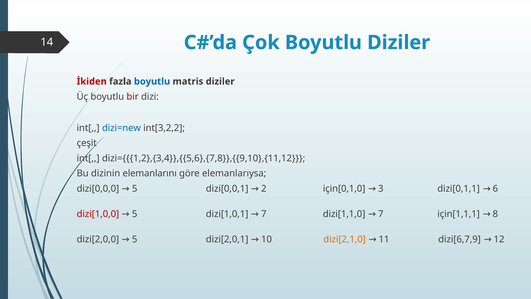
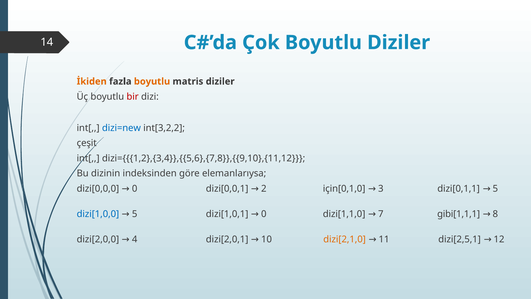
İkiden colour: red -> orange (92, 81)
boyutlu colour: blue -> orange (152, 81)
elemanlarını: elemanlarını -> indeksinden (150, 173)
dizi[0,0,0 5: 5 -> 0 (135, 188)
dizi[0,1,1 6: 6 -> 5 (495, 188)
dizi[1,0,0 colour: red -> blue (98, 214)
dizi[1,0,1 7: 7 -> 0 (264, 214)
için[1,1,1: için[1,1,1 -> gibi[1,1,1 (459, 214)
dizi[2,0,0 5: 5 -> 4 (135, 239)
dizi[6,7,9: dizi[6,7,9 -> dizi[2,5,1 (460, 239)
